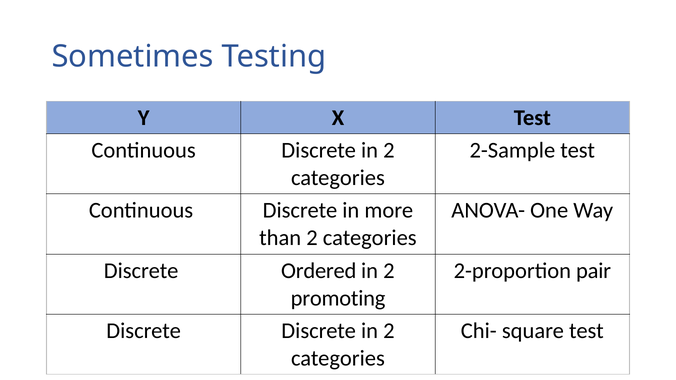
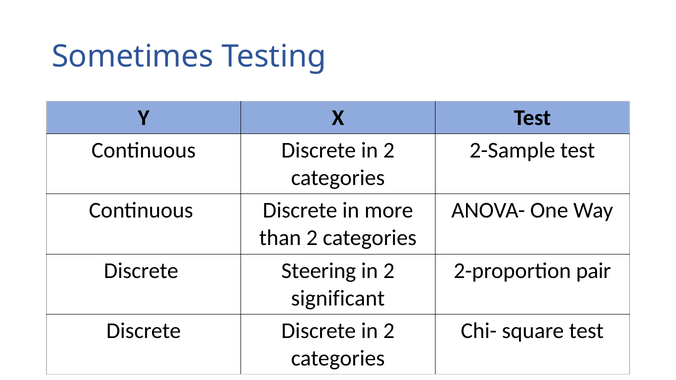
Ordered: Ordered -> Steering (319, 271)
promoting: promoting -> significant (338, 298)
